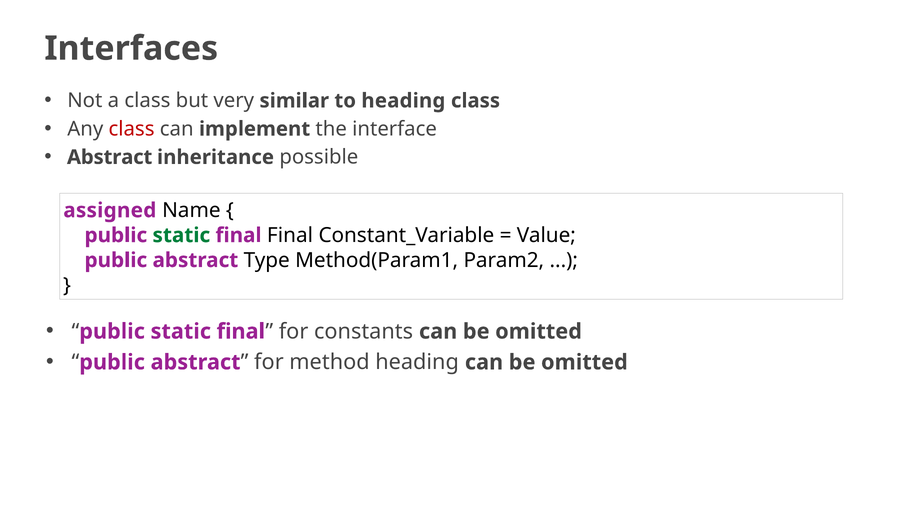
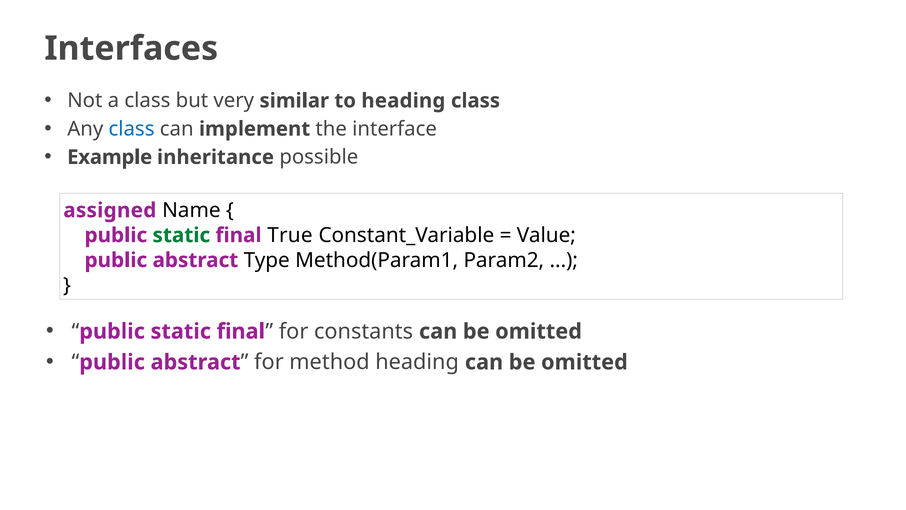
class colour: red -> blue (132, 129)
Abstract: Abstract -> Example (110, 157)
final Final: Final -> True (290, 235)
